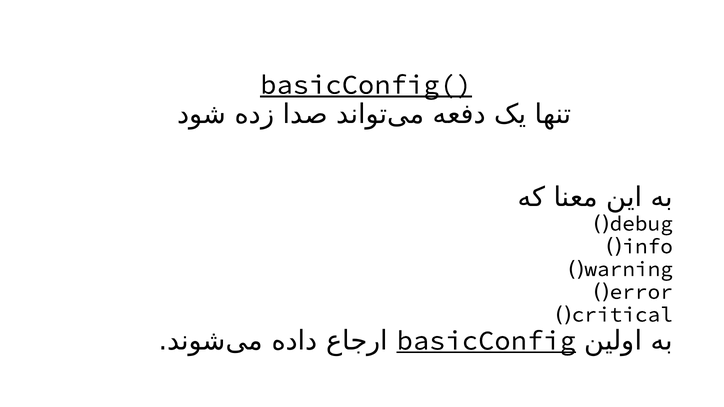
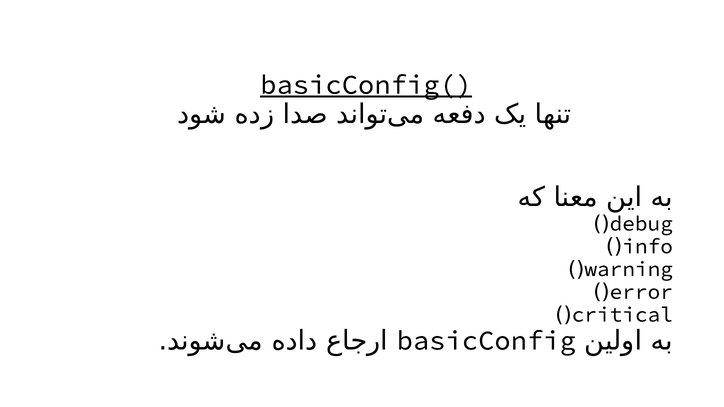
basicConfig underline: present -> none (486, 341)
